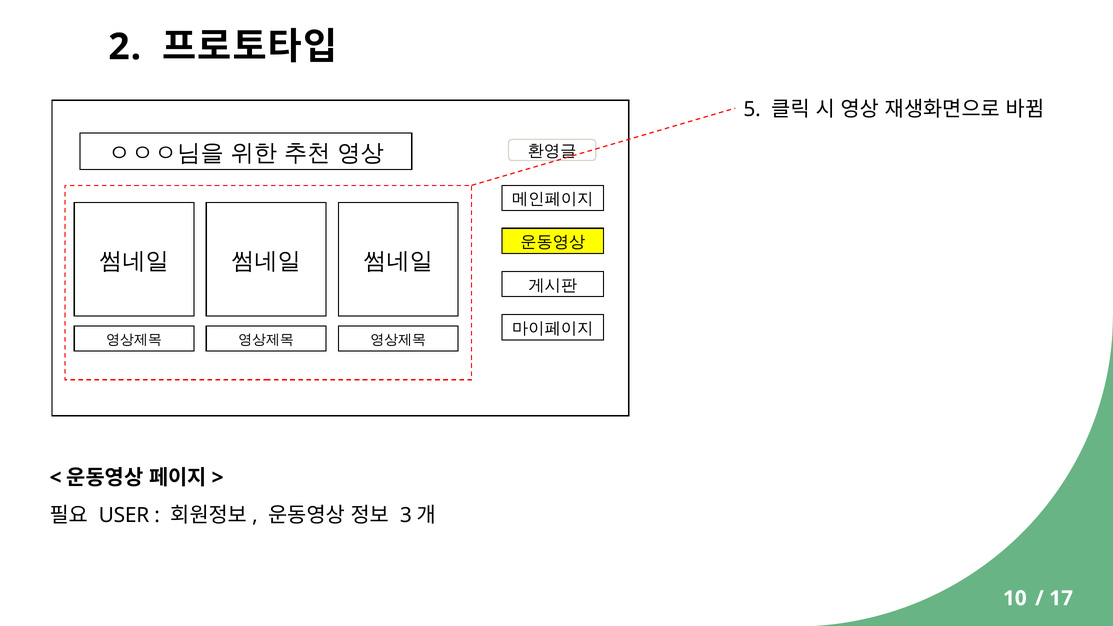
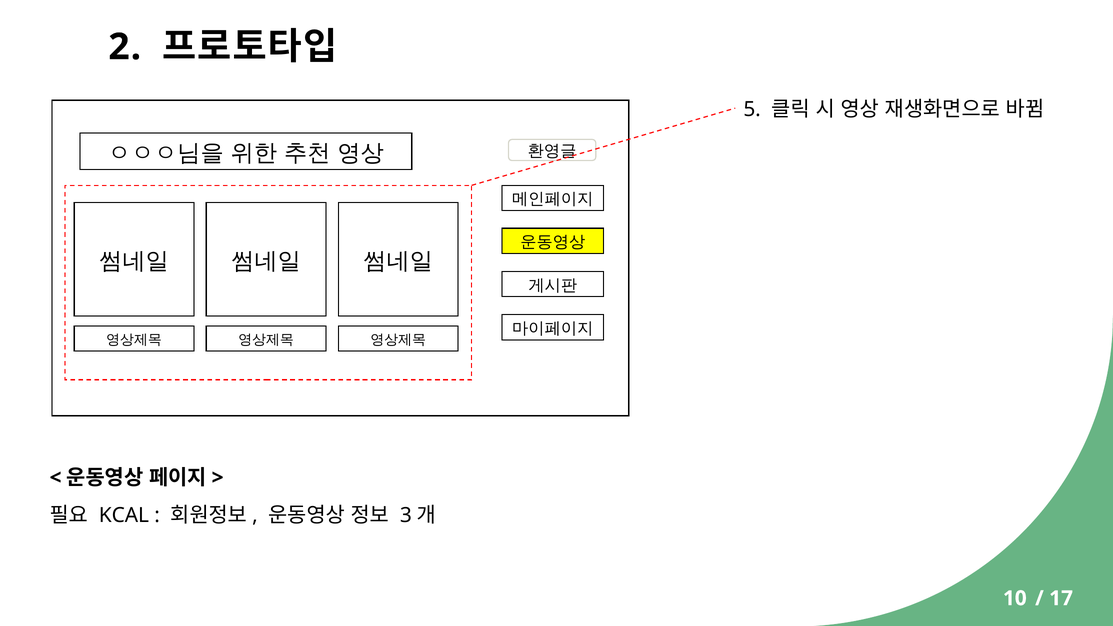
USER: USER -> KCAL (124, 515)
